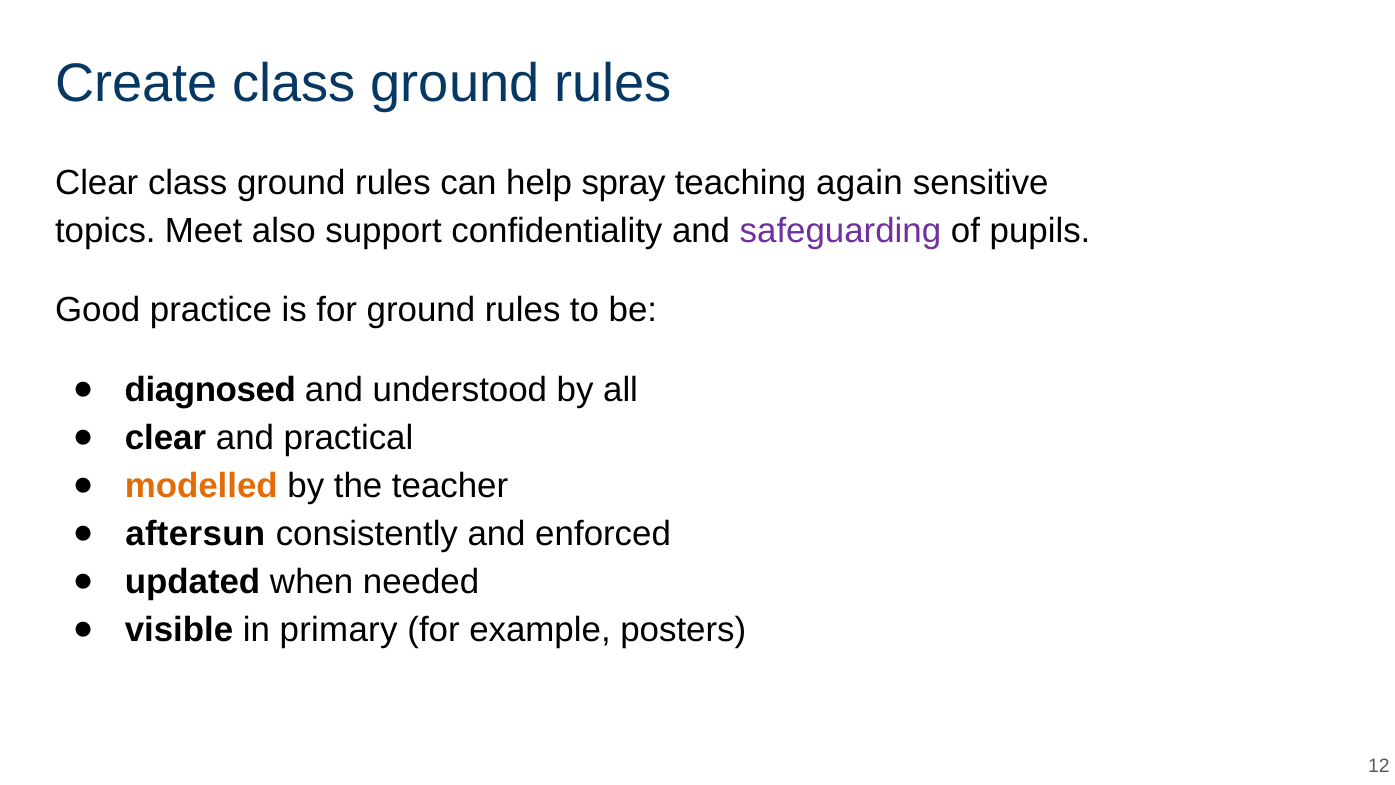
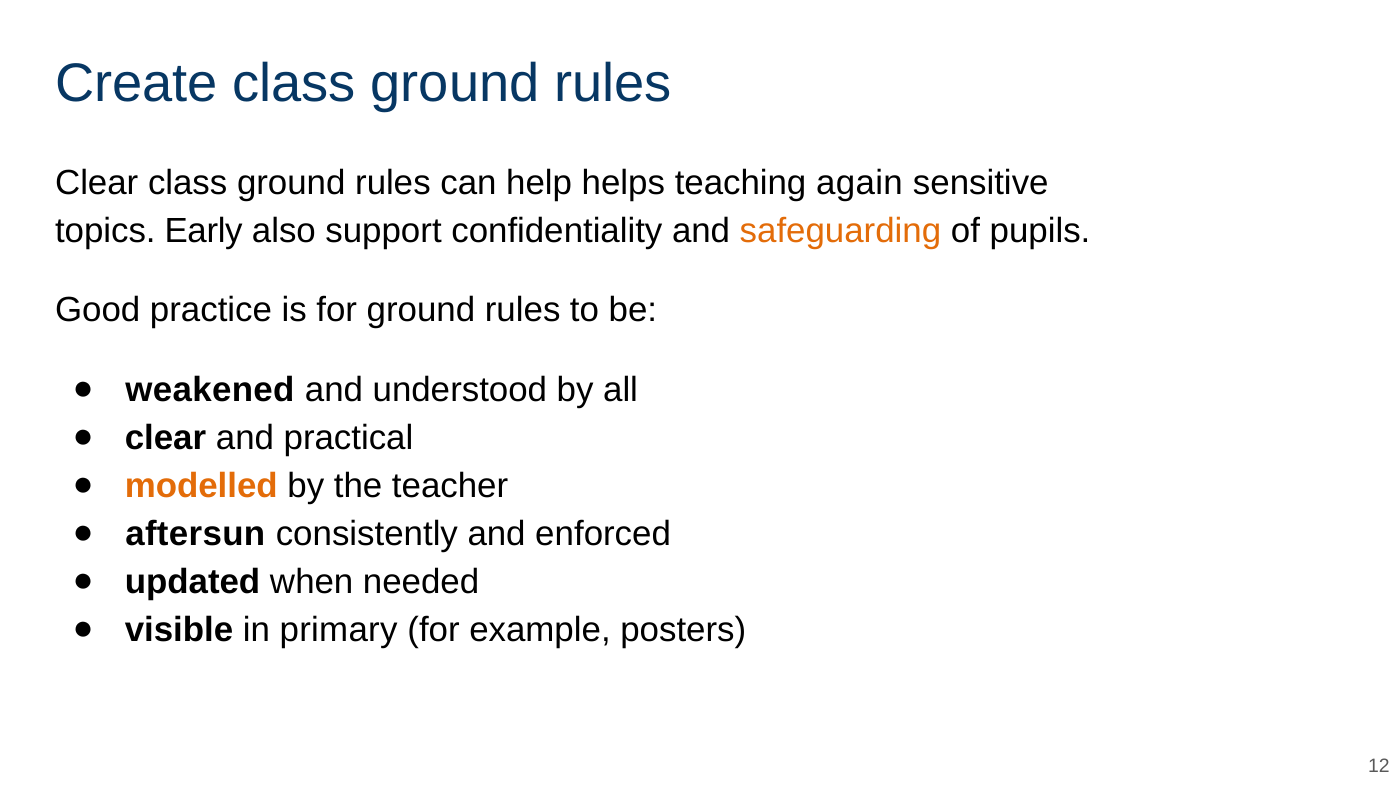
spray: spray -> helps (623, 183)
Meet: Meet -> Early (204, 231)
safeguarding colour: purple -> orange (840, 231)
diagnosed: diagnosed -> weakened (210, 389)
